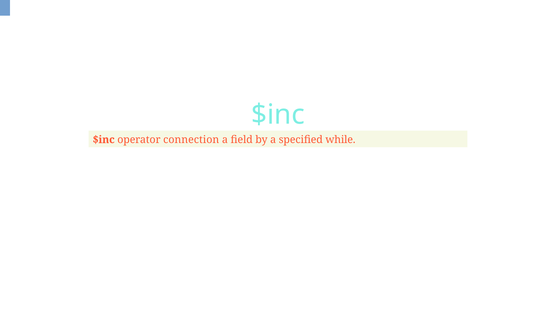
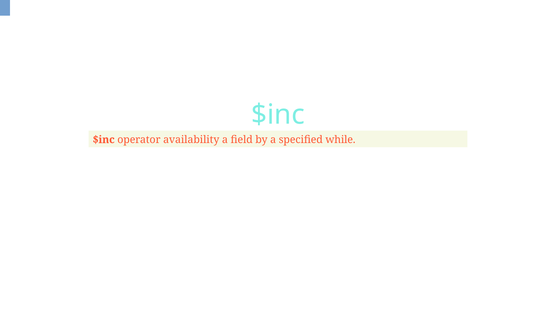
connection: connection -> availability (191, 140)
